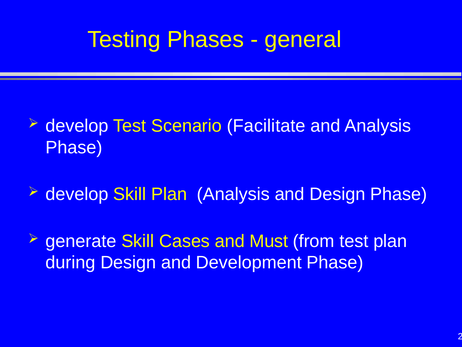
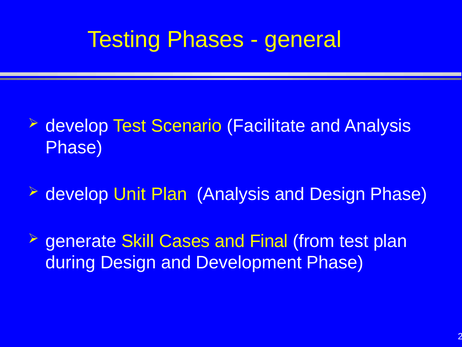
develop Skill: Skill -> Unit (130, 194)
Must: Must -> Final (269, 241)
